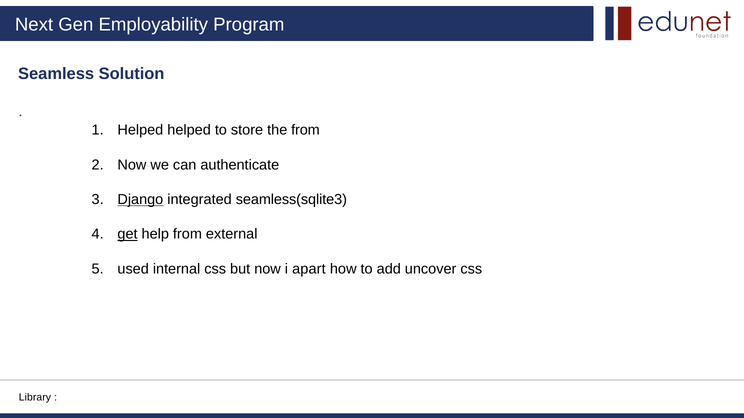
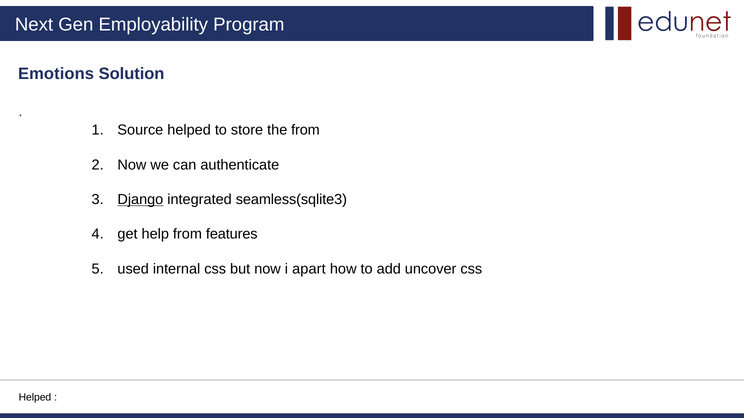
Seamless: Seamless -> Emotions (56, 74)
Helped: Helped -> Source (140, 130)
get underline: present -> none (128, 235)
external: external -> features (232, 235)
Library: Library -> Helped (35, 398)
